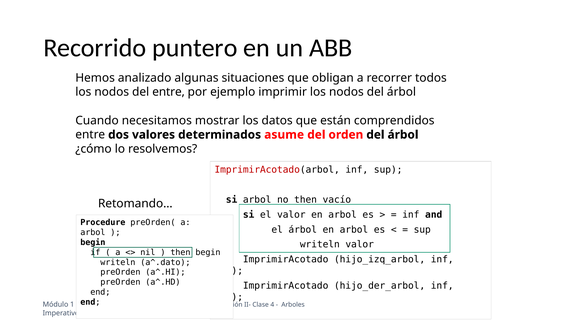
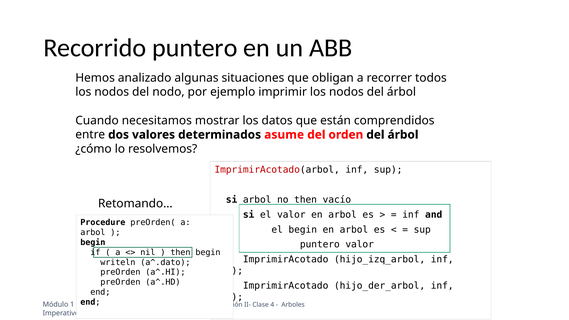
del entre: entre -> nodo (168, 92)
el árbol: árbol -> begin (303, 230)
writeln: writeln -> puntero (320, 245)
